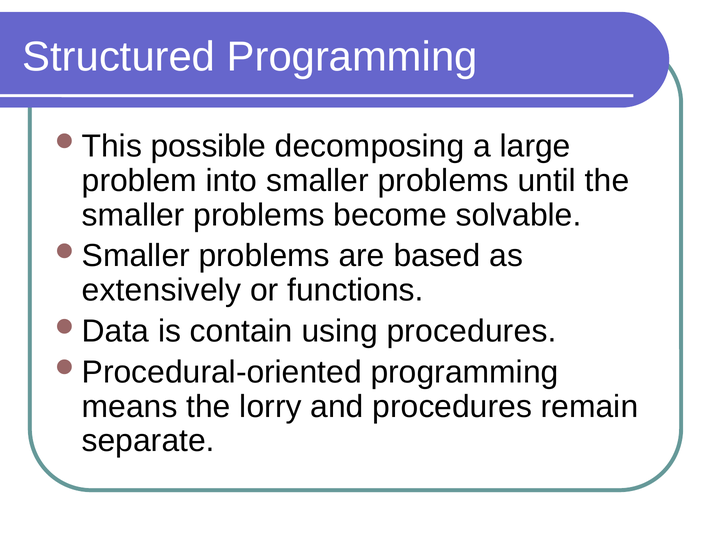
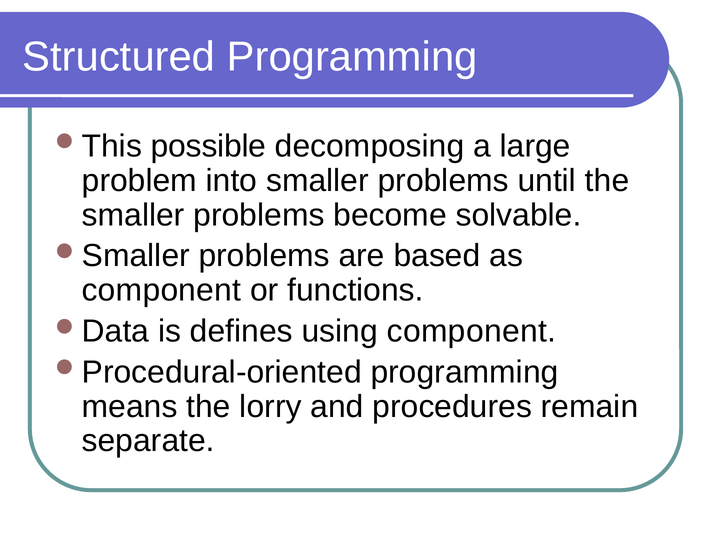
extensively: extensively -> component (161, 290)
contain: contain -> defines (241, 331)
using procedures: procedures -> component (471, 331)
